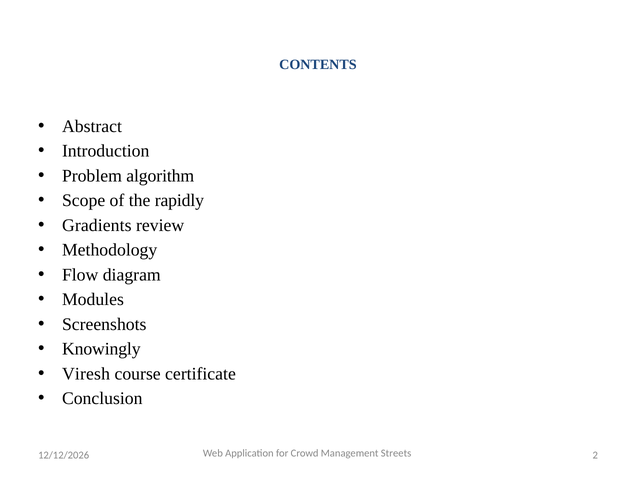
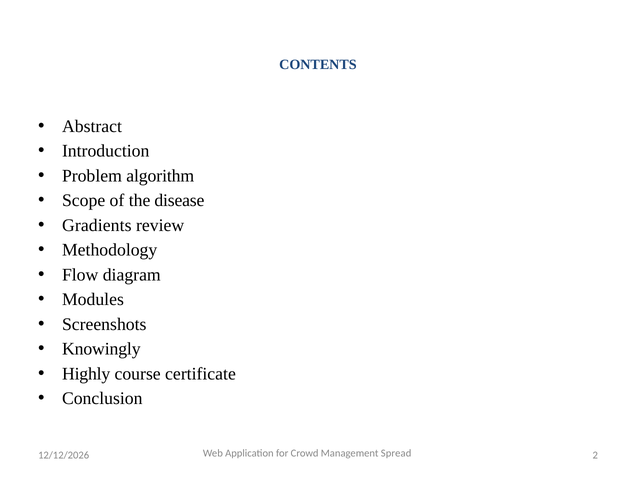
rapidly: rapidly -> disease (179, 201)
Viresh: Viresh -> Highly (86, 374)
Streets: Streets -> Spread (396, 453)
